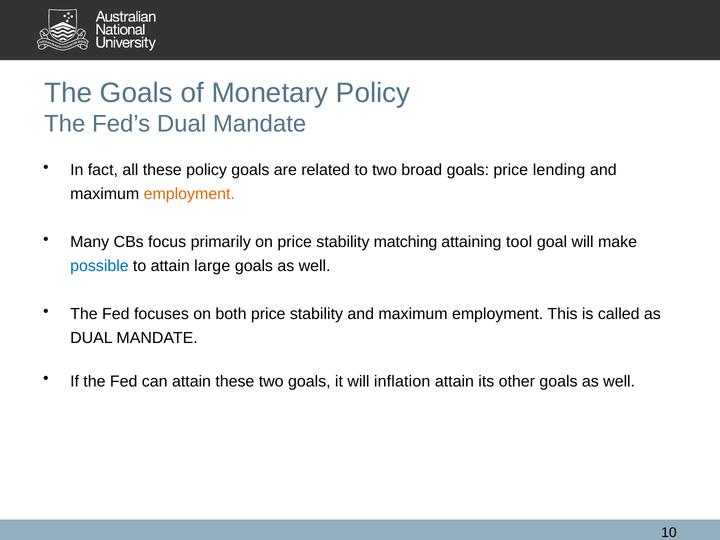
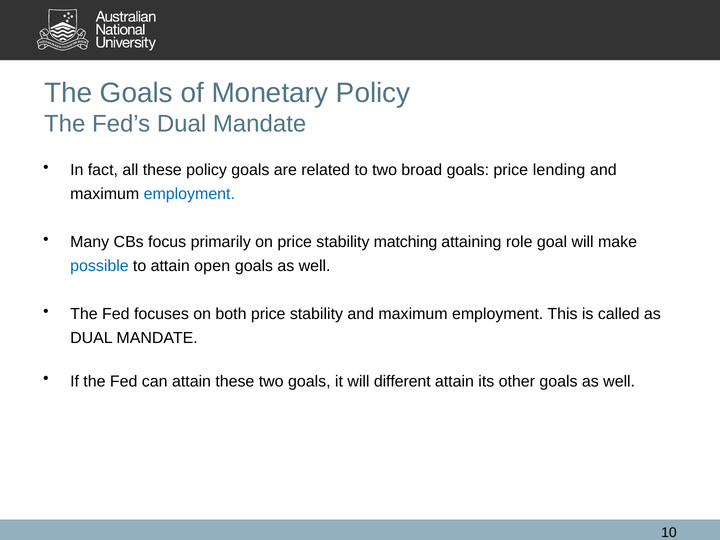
employment colour: orange -> blue (189, 194)
tool: tool -> role (519, 242)
large: large -> open (212, 266)
inflation: inflation -> different (402, 381)
